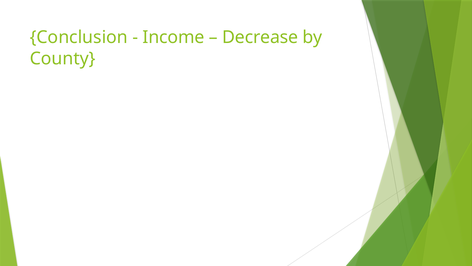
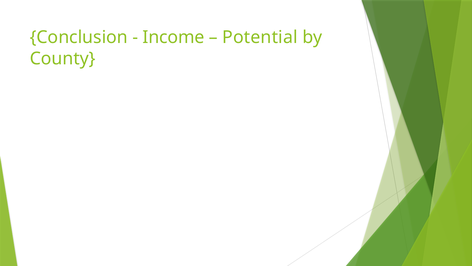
Decrease: Decrease -> Potential (260, 37)
